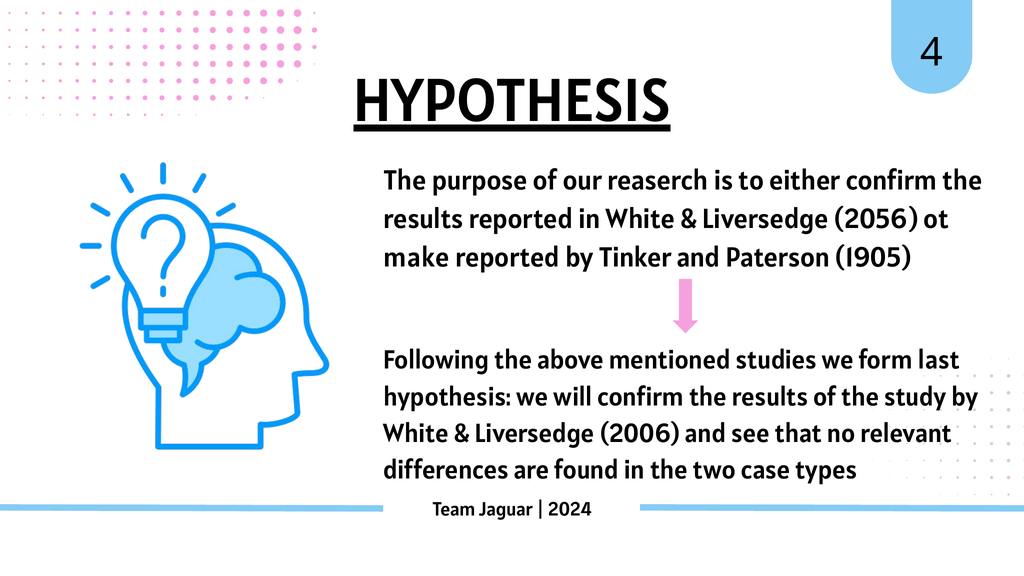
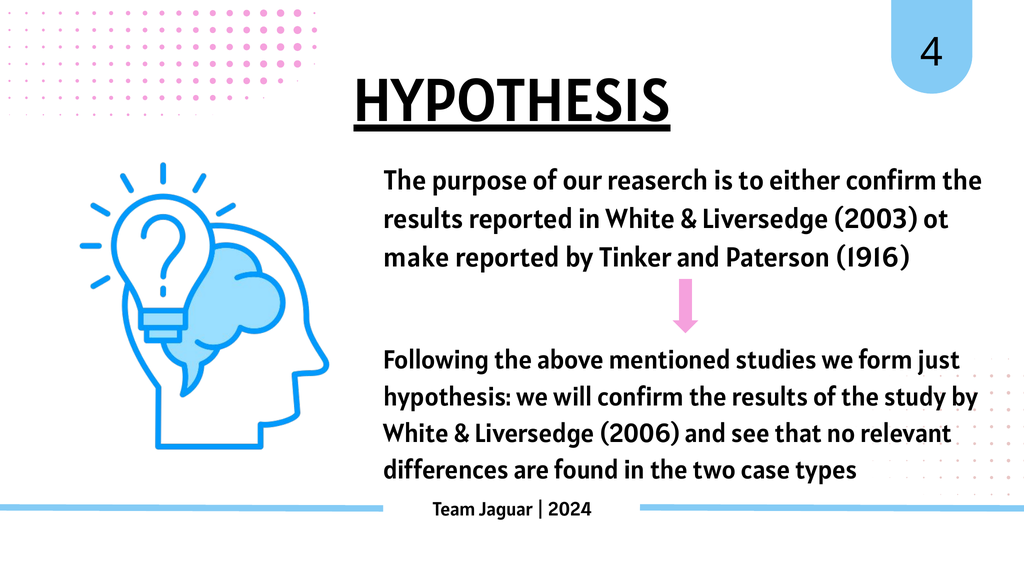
2056: 2056 -> 2003 (876, 219)
1905: 1905 -> 1916 (873, 258)
last: last -> just (939, 360)
